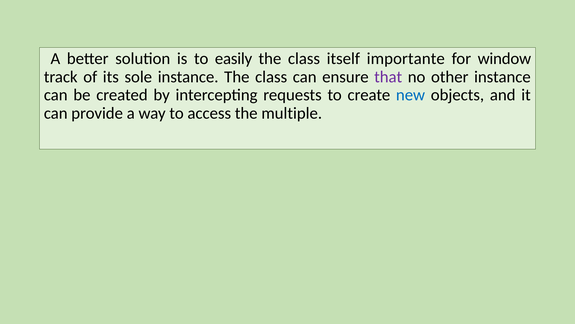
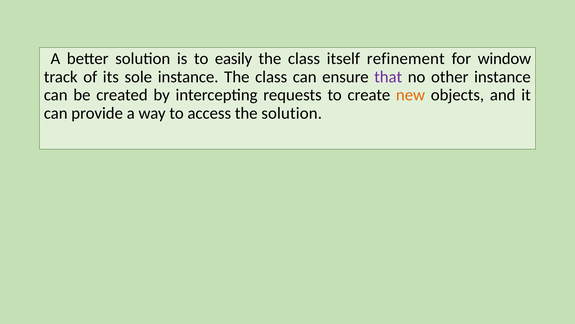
importante: importante -> refinement (406, 59)
new colour: blue -> orange (411, 95)
the multiple: multiple -> solution (292, 113)
